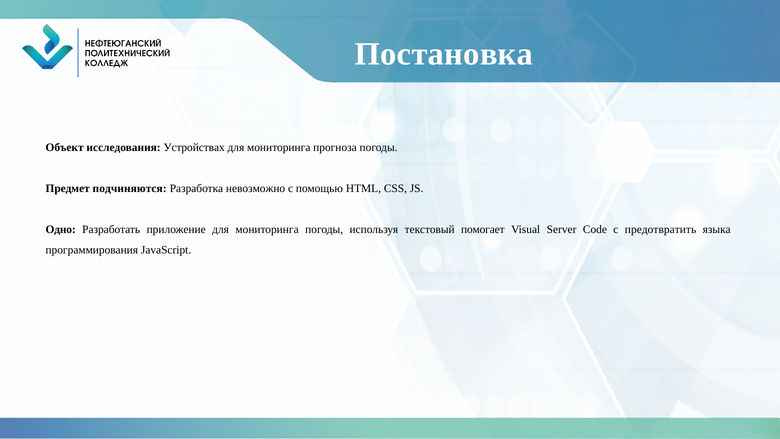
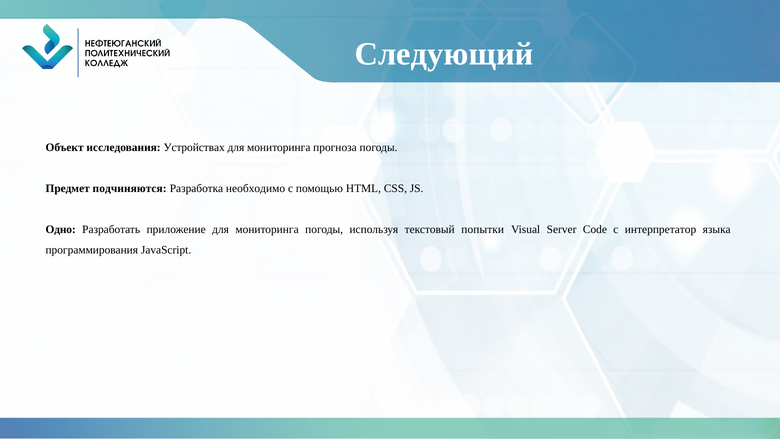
Постановка: Постановка -> Следующий (444, 54)
невозможно: невозможно -> необходимо (256, 188)
помогает: помогает -> попытки (483, 229)
предотвратить: предотвратить -> интерпретатор (661, 229)
